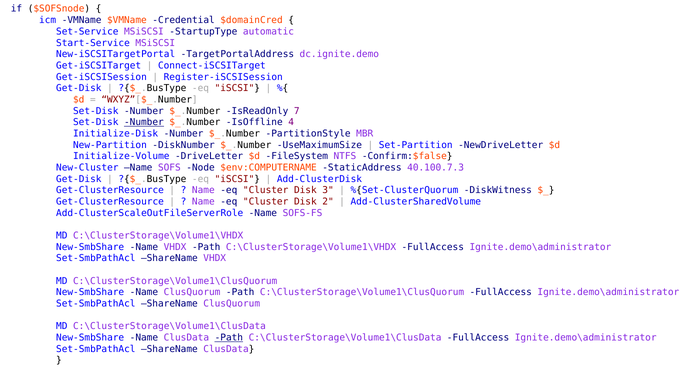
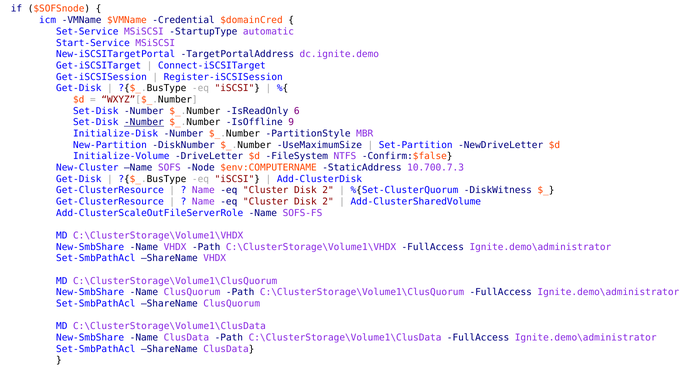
7: 7 -> 6 (297, 111)
4: 4 -> 9 (291, 122)
40.100.7.3: 40.100.7.3 -> 10.700.7.3 (436, 168)
3: 3 -> 2 (328, 190)
Path underline: present -> none (229, 338)
